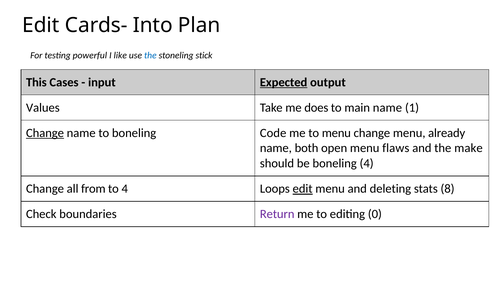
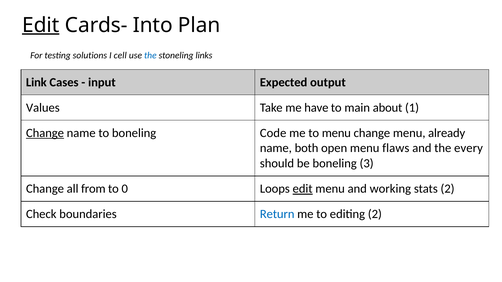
Edit underline: none -> present (41, 25)
powerful: powerful -> solutions (90, 56)
like: like -> cell (120, 56)
stick: stick -> links (204, 56)
This: This -> Link (36, 82)
Expected underline: present -> none (284, 82)
does: does -> have (316, 108)
main name: name -> about (388, 108)
make: make -> every (469, 148)
boneling 4: 4 -> 3 (367, 164)
to 4: 4 -> 0 (125, 189)
deleting: deleting -> working (390, 189)
stats 8: 8 -> 2 (448, 189)
Return colour: purple -> blue (277, 214)
editing 0: 0 -> 2 (375, 214)
